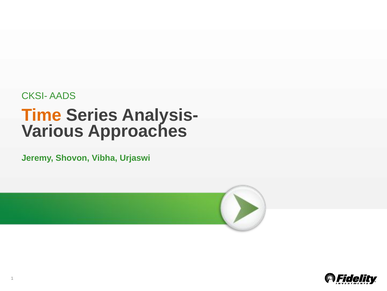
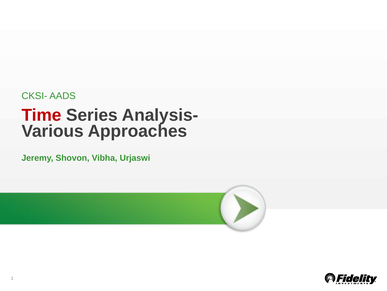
Time colour: orange -> red (41, 115)
